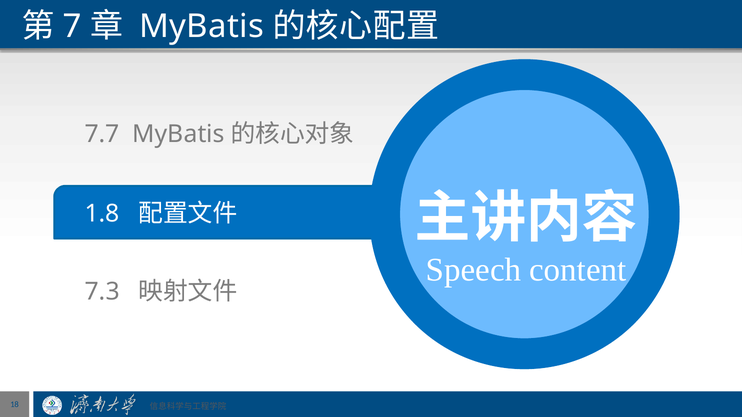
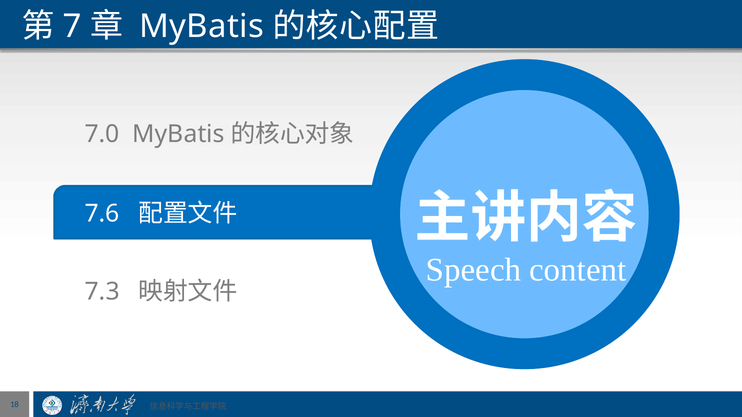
7.7: 7.7 -> 7.0 (102, 134)
1.8: 1.8 -> 7.6 (102, 214)
